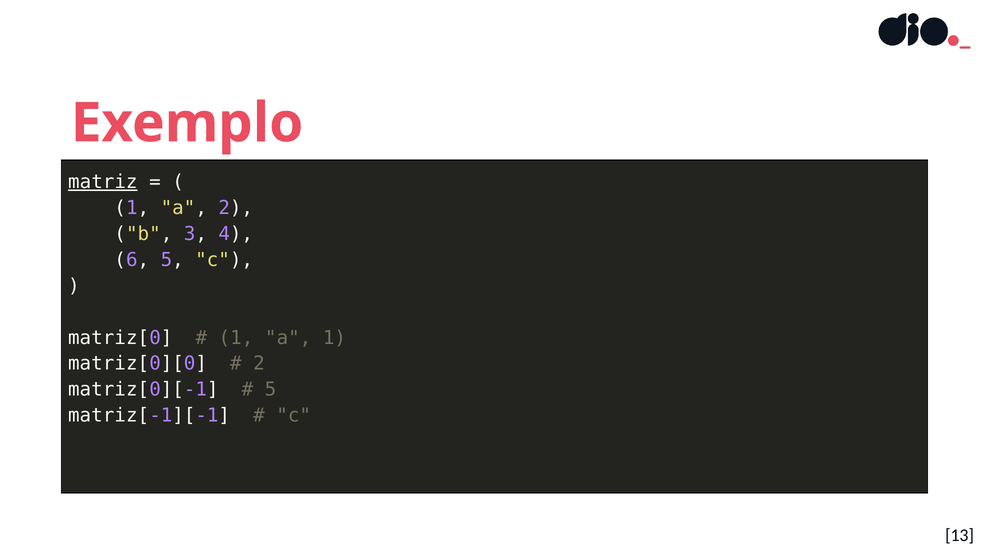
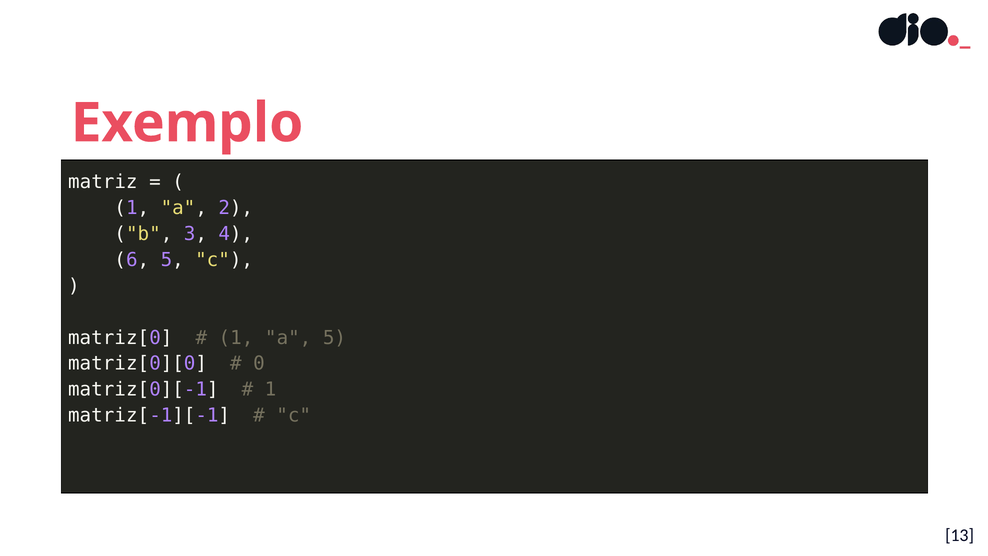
matriz underline: present -> none (103, 182)
a 1: 1 -> 5 (334, 338)
2: 2 -> 0 (259, 363)
5: 5 -> 1 (271, 389)
